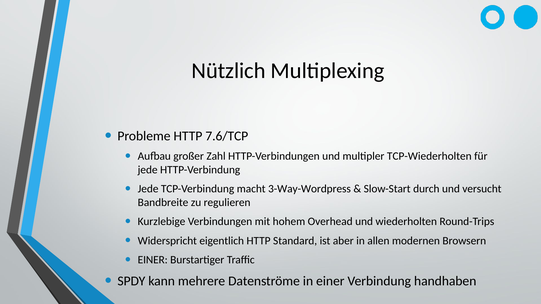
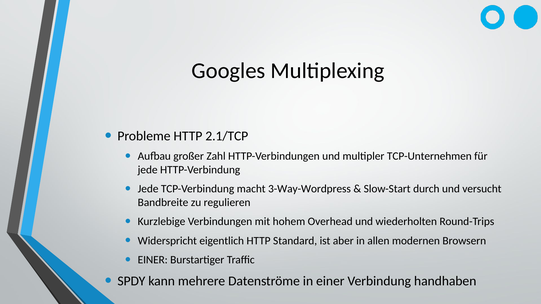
Nützlich: Nützlich -> Googles (229, 71)
7.6/TCP: 7.6/TCP -> 2.1/TCP (227, 136)
TCP-Wiederholten: TCP-Wiederholten -> TCP-Unternehmen (429, 156)
